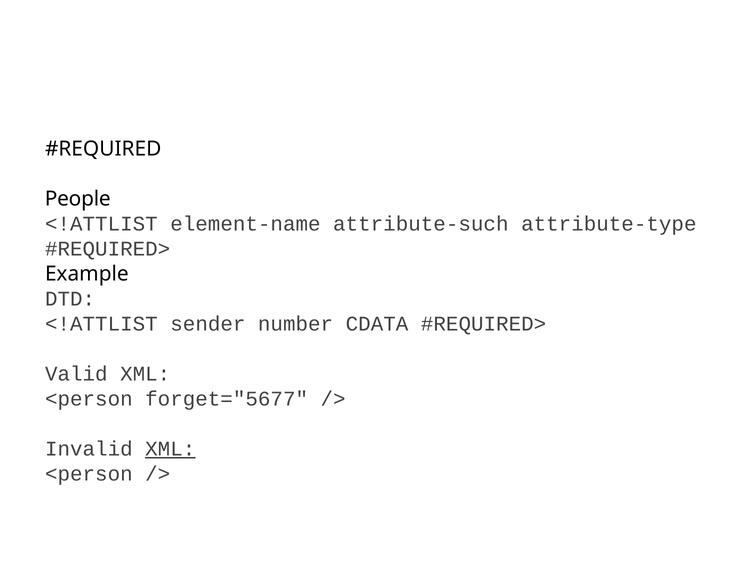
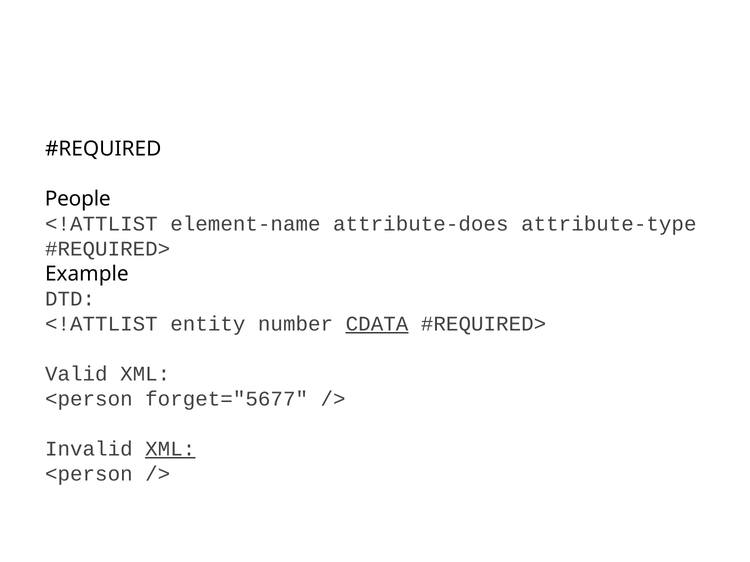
attribute-such: attribute-such -> attribute-does (421, 224)
sender: sender -> entity (208, 324)
CDATA underline: none -> present (377, 324)
